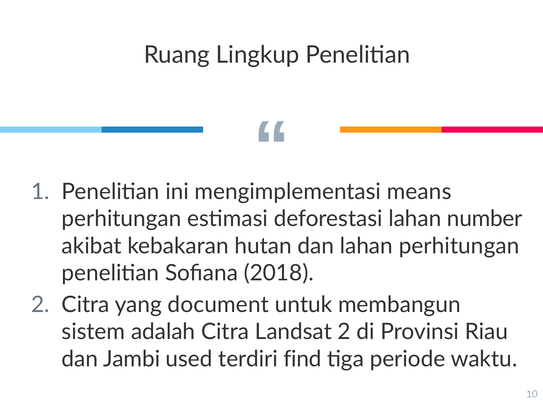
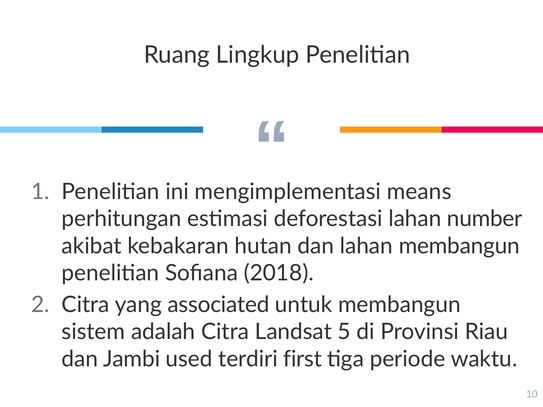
lahan perhitungan: perhitungan -> membangun (459, 246)
document: document -> associated (219, 305)
Landsat 2: 2 -> 5 (344, 332)
find: find -> first (303, 359)
